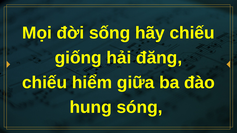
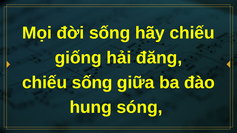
chiếu hiểm: hiểm -> sống (92, 83)
